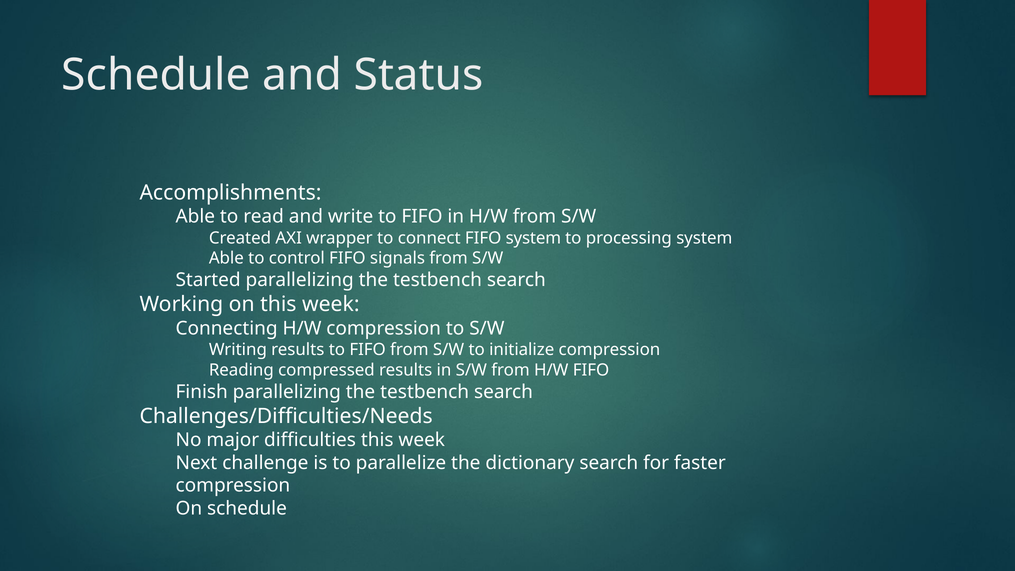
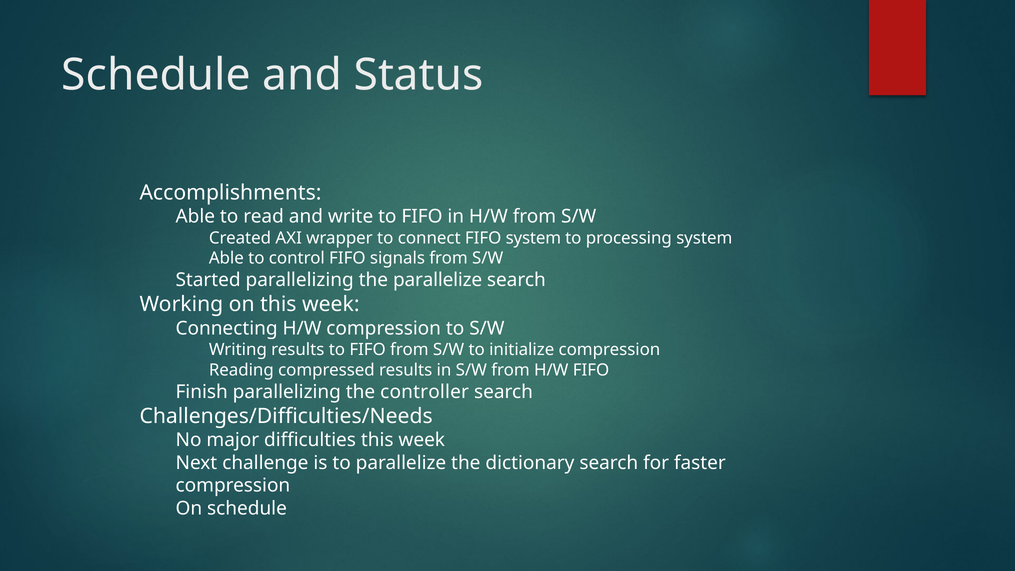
testbench: testbench -> parallelize (438, 280)
testbench: testbench -> controller (425, 392)
